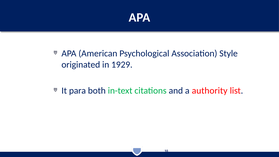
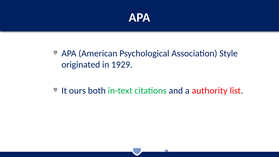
para: para -> ours (77, 91)
